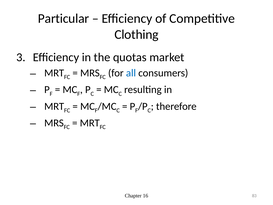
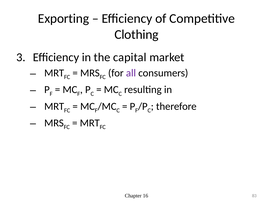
Particular: Particular -> Exporting (64, 18)
quotas: quotas -> capital (130, 57)
all colour: blue -> purple (131, 73)
